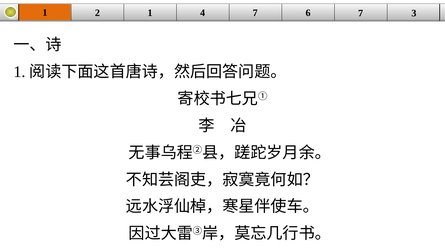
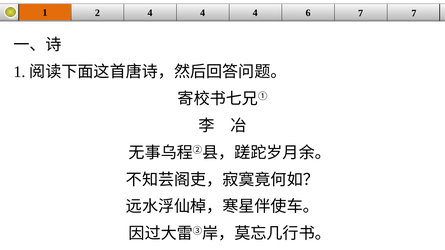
2 1: 1 -> 4 (150, 13)
7: 7 -> 4 (255, 13)
7 3: 3 -> 7 (414, 13)
